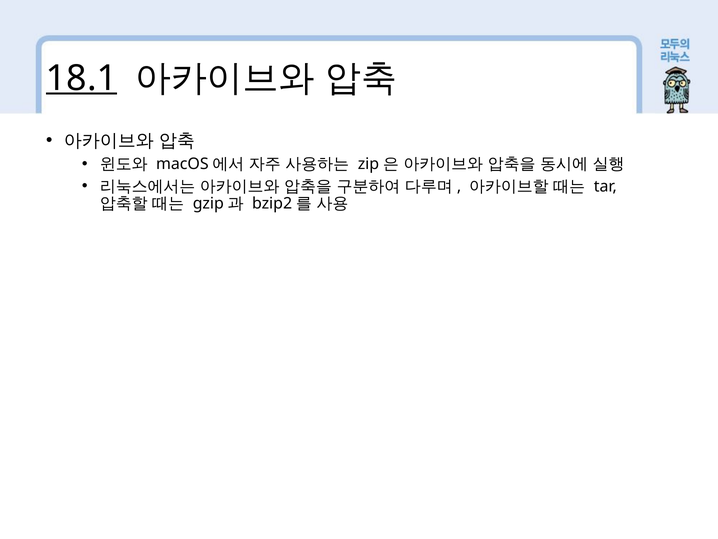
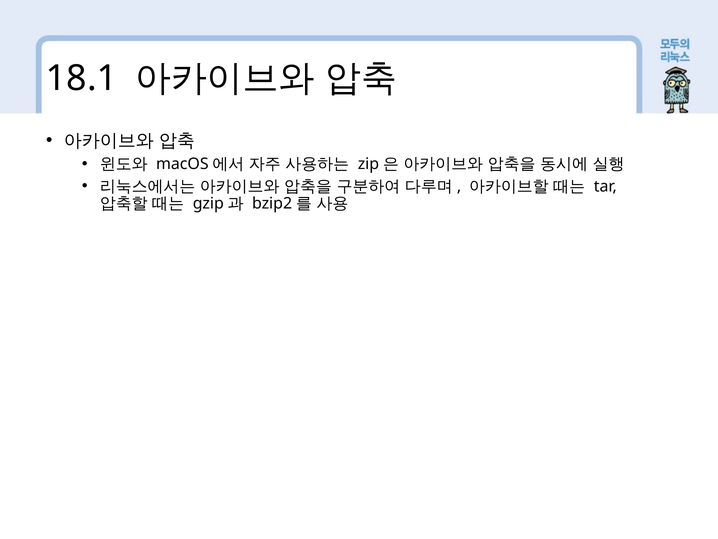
18.1 underline: present -> none (82, 78)
